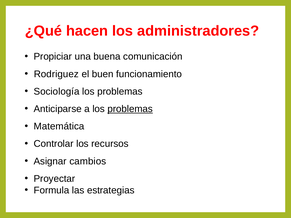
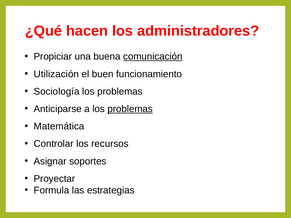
comunicación underline: none -> present (153, 57)
Rodriguez: Rodriguez -> Utilización (56, 74)
cambios: cambios -> soportes (88, 161)
